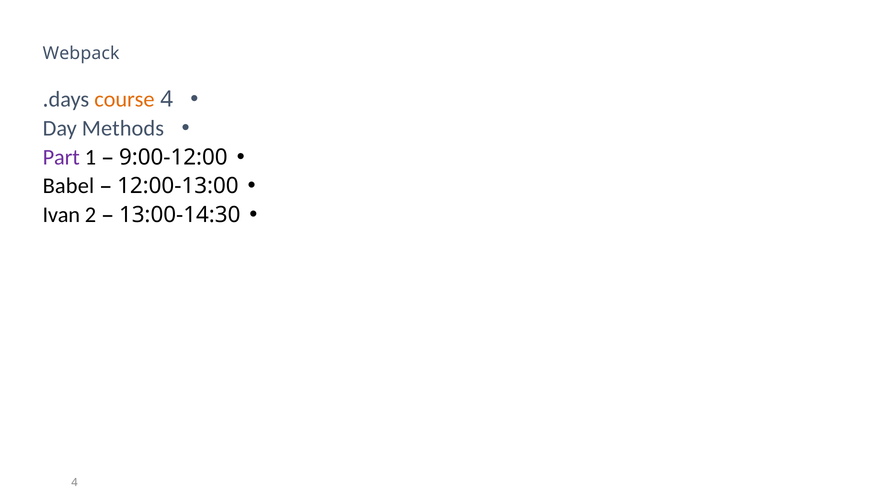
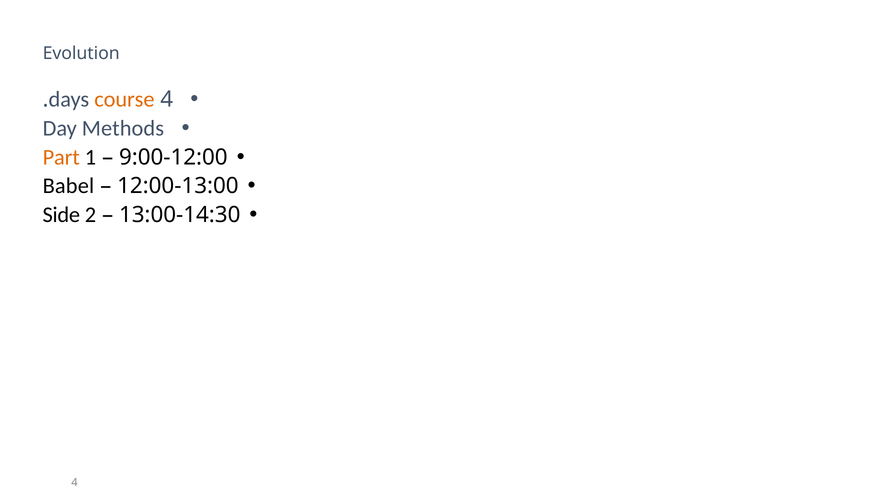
Webpack: Webpack -> Evolution (81, 53)
Part colour: purple -> orange (61, 157)
Ivan: Ivan -> Side (61, 215)
